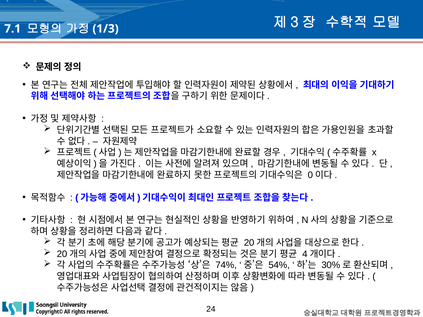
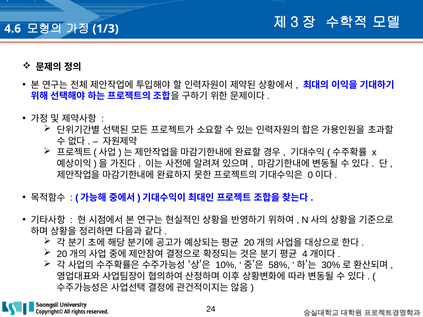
7.1: 7.1 -> 4.6 (13, 29)
74%: 74% -> 10% (226, 265)
54%: 54% -> 58% (279, 265)
